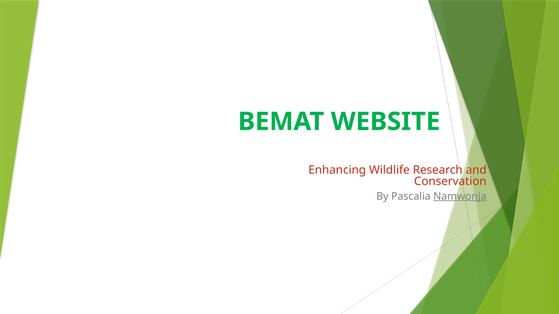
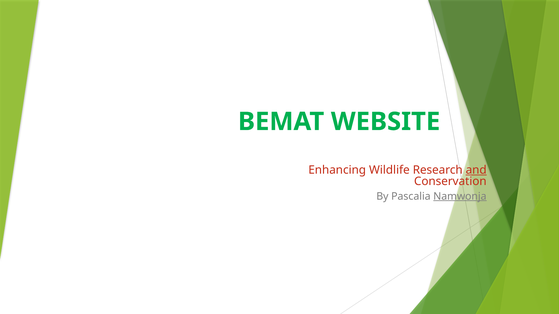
and underline: none -> present (476, 170)
